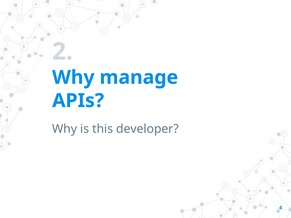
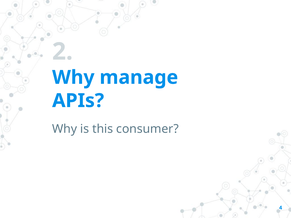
developer: developer -> consumer (147, 129)
